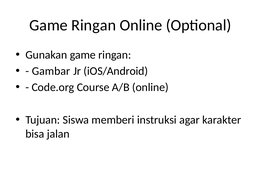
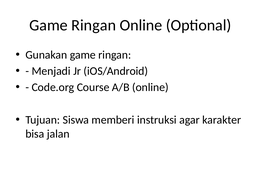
Gambar: Gambar -> Menjadi (51, 71)
